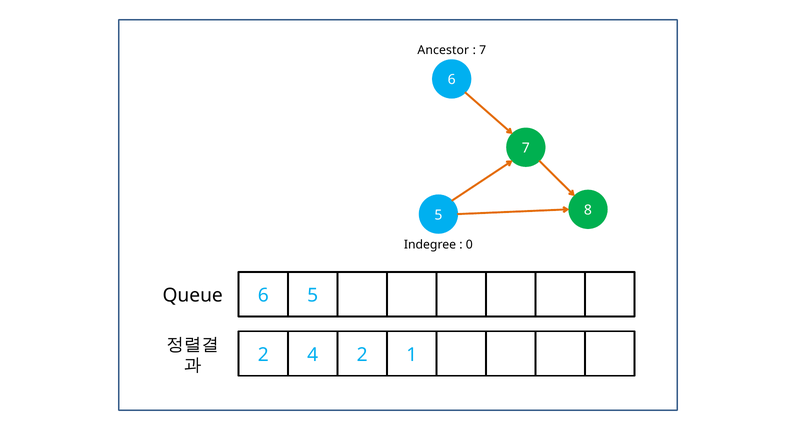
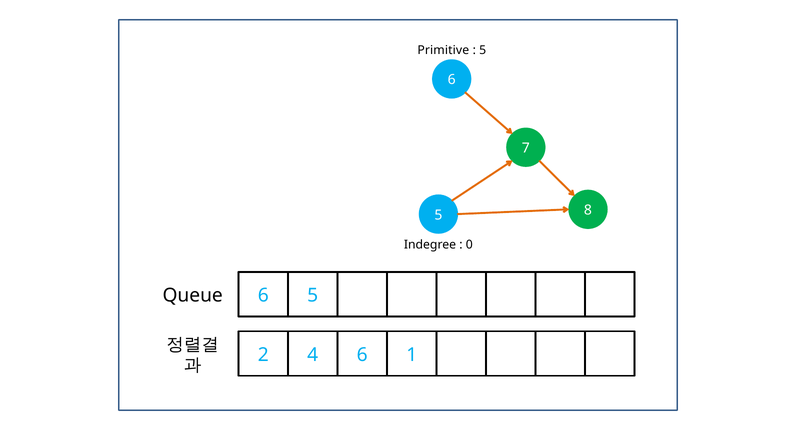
Ancestor: Ancestor -> Primitive (443, 50)
7: 7 -> 5 (483, 50)
4 2: 2 -> 6 (362, 355)
